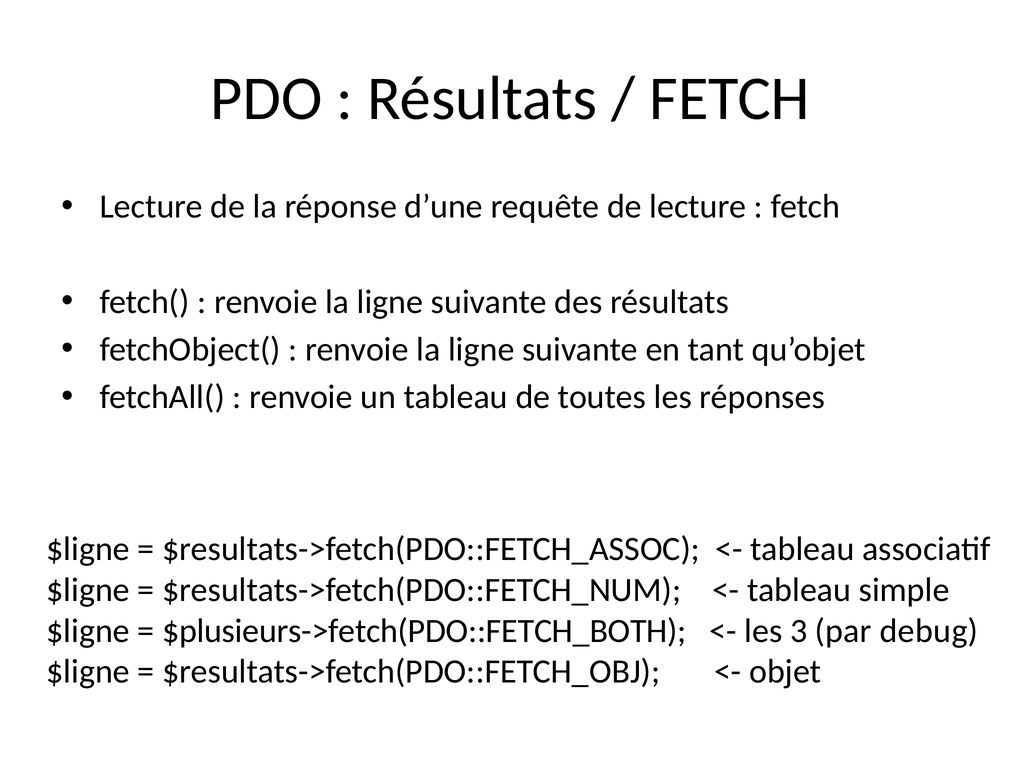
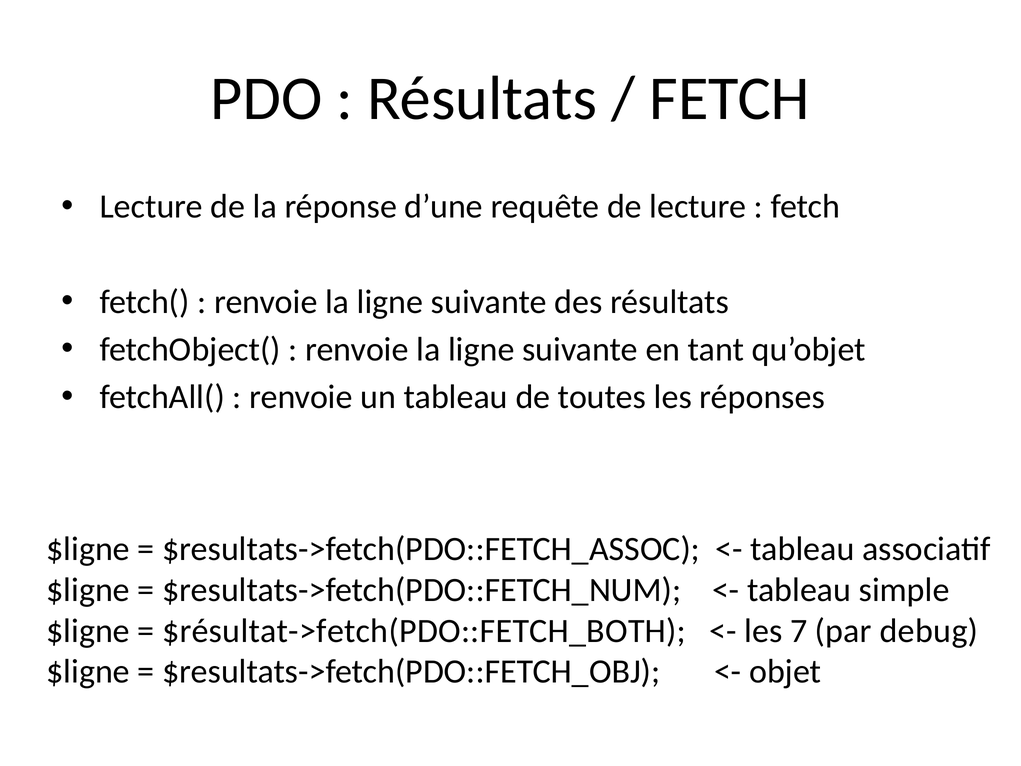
$plusieurs->fetch(PDO::FETCH_BOTH: $plusieurs->fetch(PDO::FETCH_BOTH -> $résultat->fetch(PDO::FETCH_BOTH (424, 631)
3: 3 -> 7 (799, 631)
